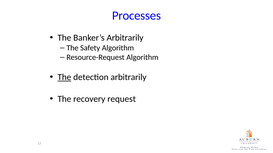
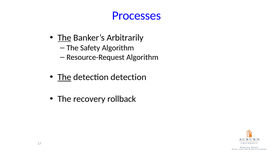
The underline: none -> present (64, 38)
detection arbitrarily: arbitrarily -> detection (128, 77)
request: request -> rollback (122, 99)
